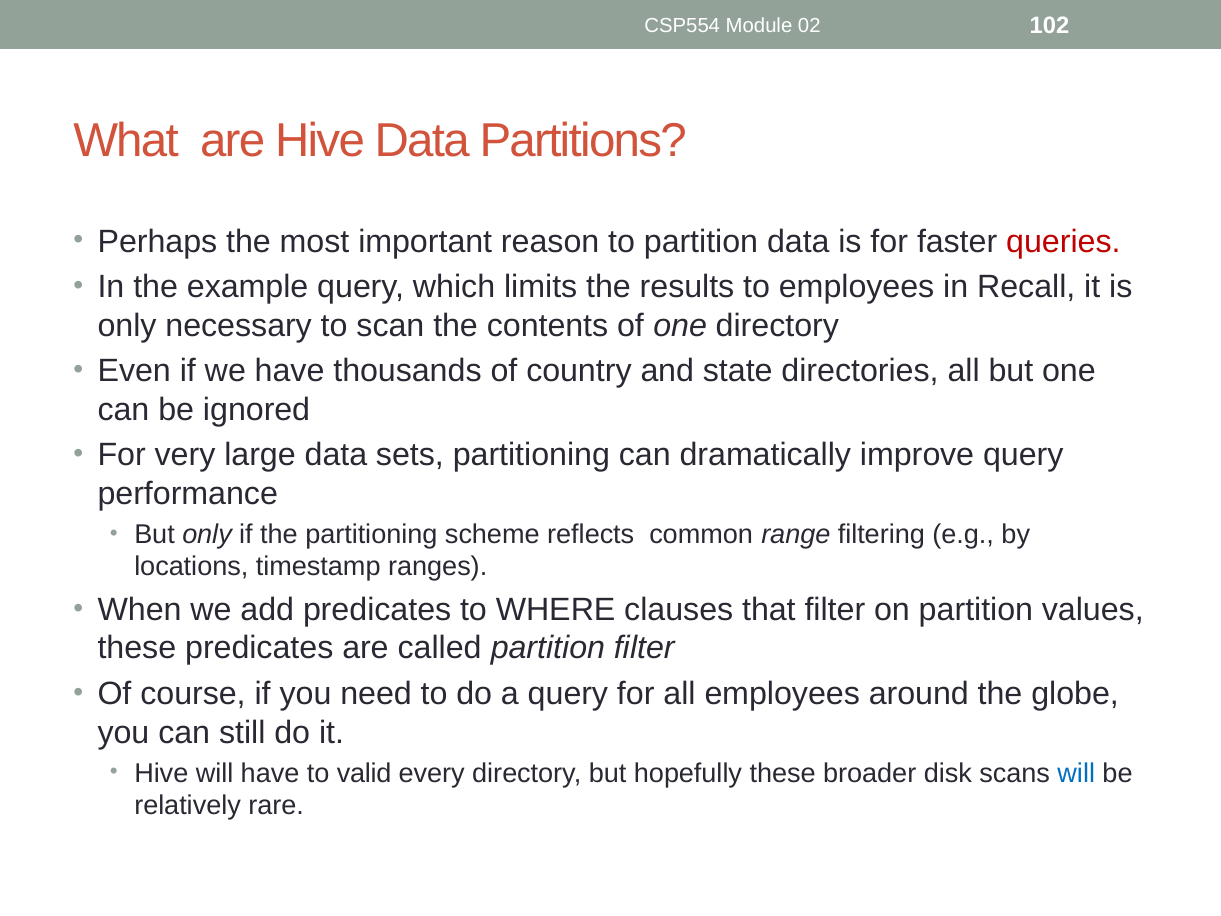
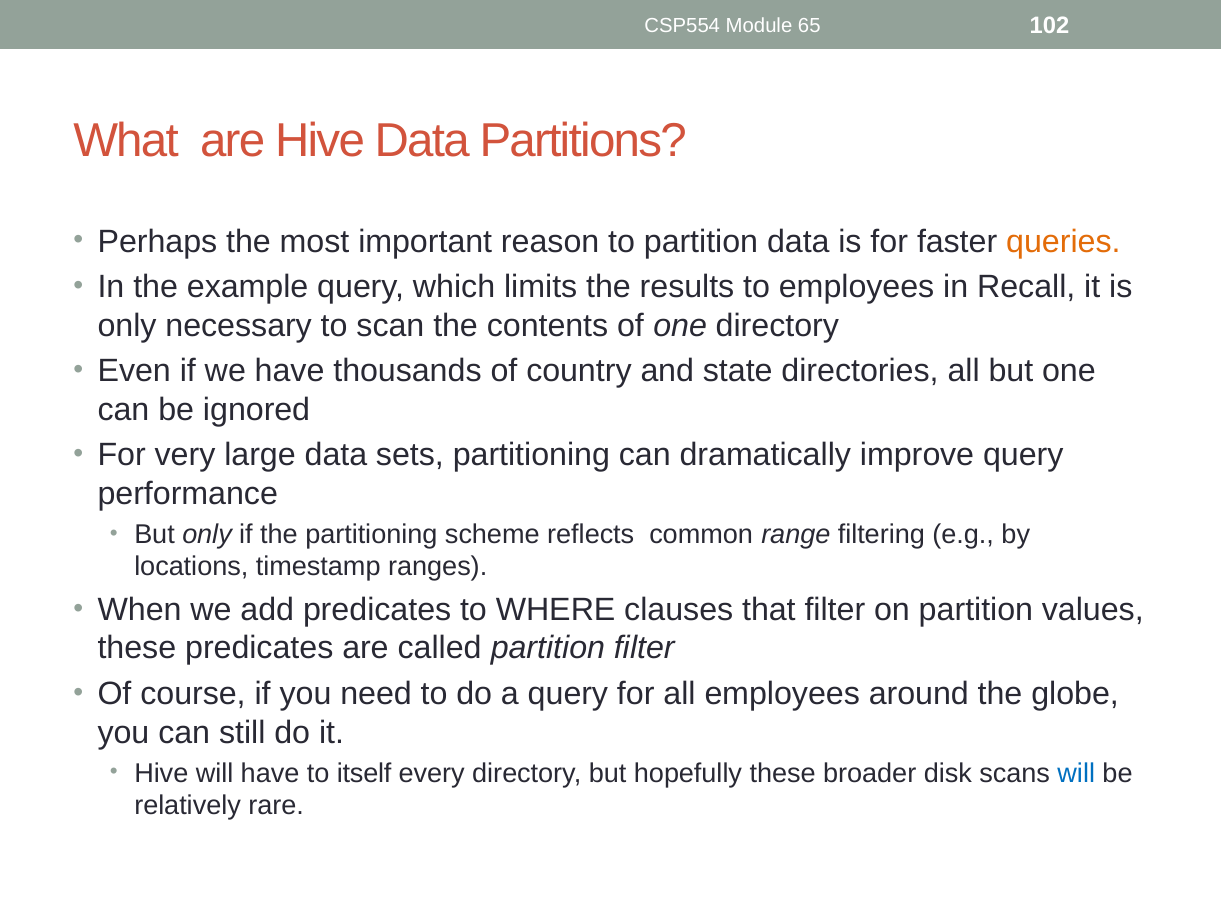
02: 02 -> 65 (809, 26)
queries colour: red -> orange (1063, 241)
valid: valid -> itself (364, 773)
